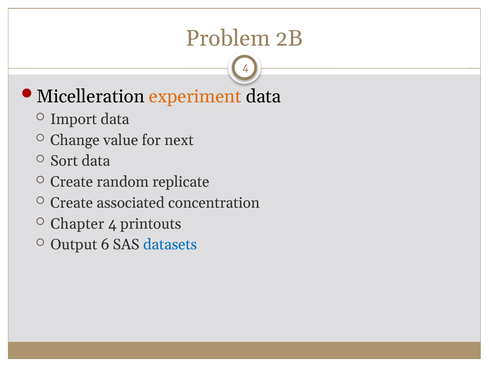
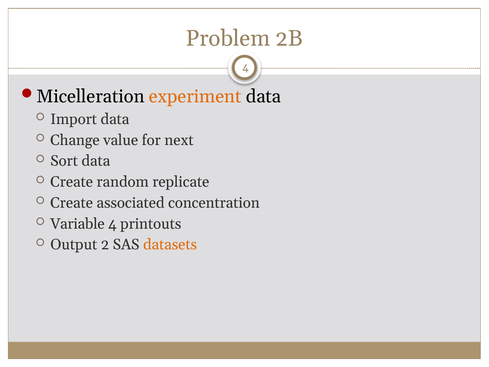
Chapter: Chapter -> Variable (77, 224)
6: 6 -> 2 (105, 245)
datasets colour: blue -> orange (170, 245)
